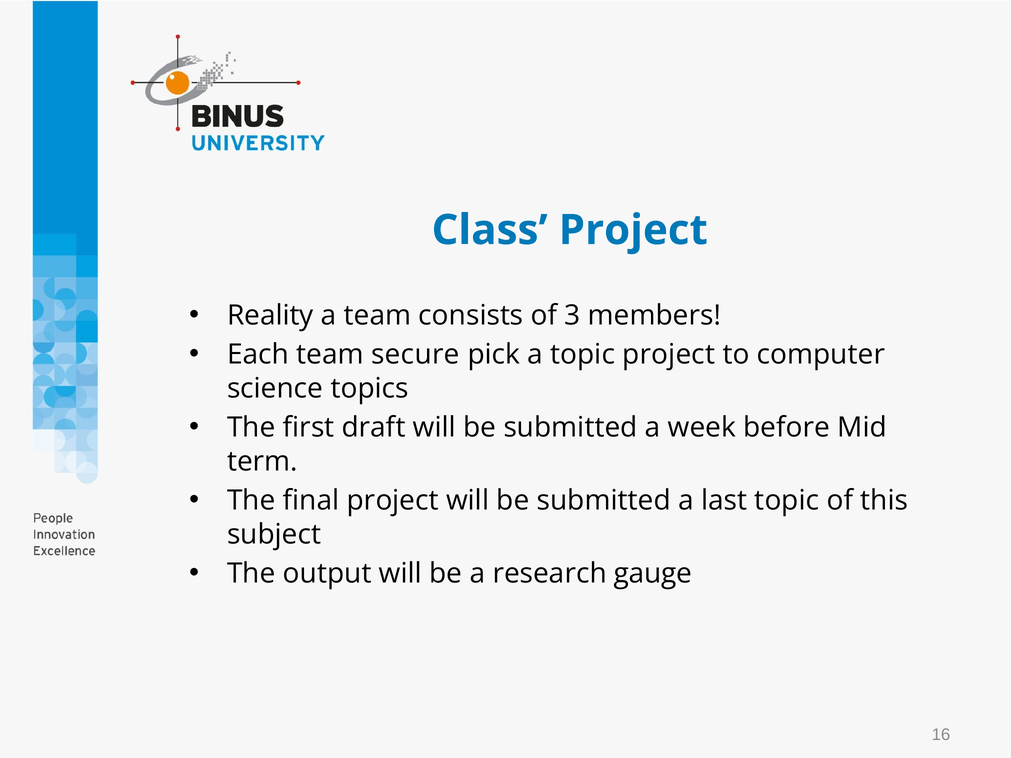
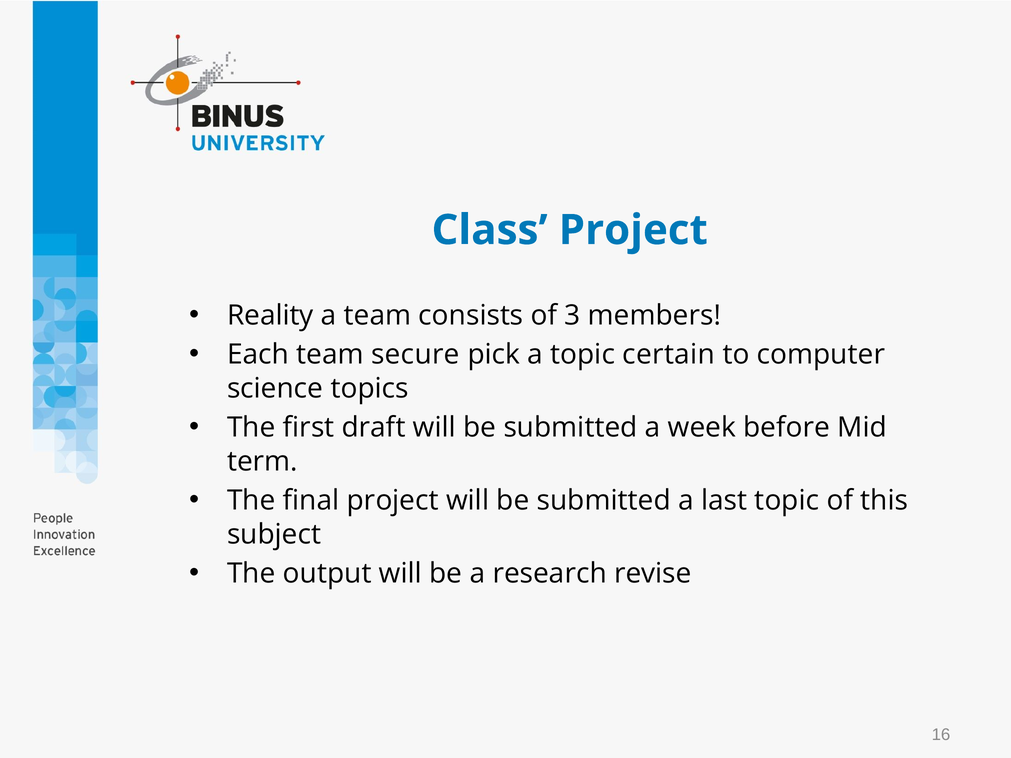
topic project: project -> certain (669, 355)
gauge: gauge -> revise (653, 574)
